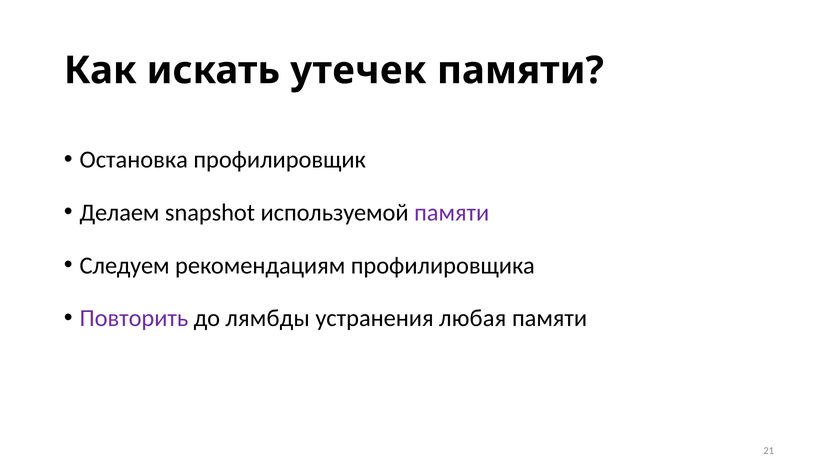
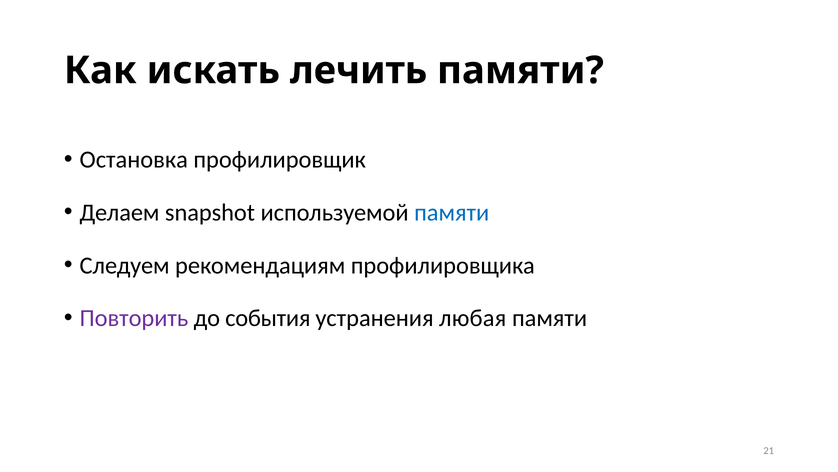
утечек: утечек -> лечить (359, 70)
памяти colour: purple -> blue (452, 212)
лямбды: лямбды -> события (268, 318)
